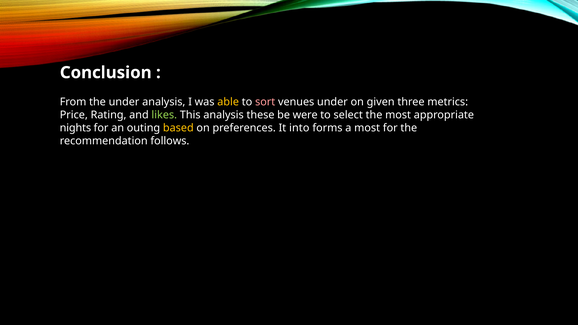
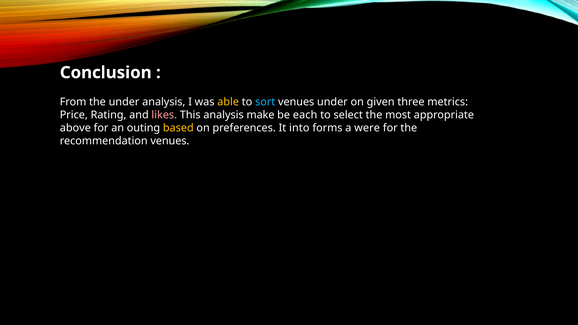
sort colour: pink -> light blue (265, 102)
likes colour: light green -> pink (164, 115)
these: these -> make (261, 115)
were: were -> each (305, 115)
nights: nights -> above (75, 128)
a most: most -> were (367, 128)
recommendation follows: follows -> venues (170, 141)
